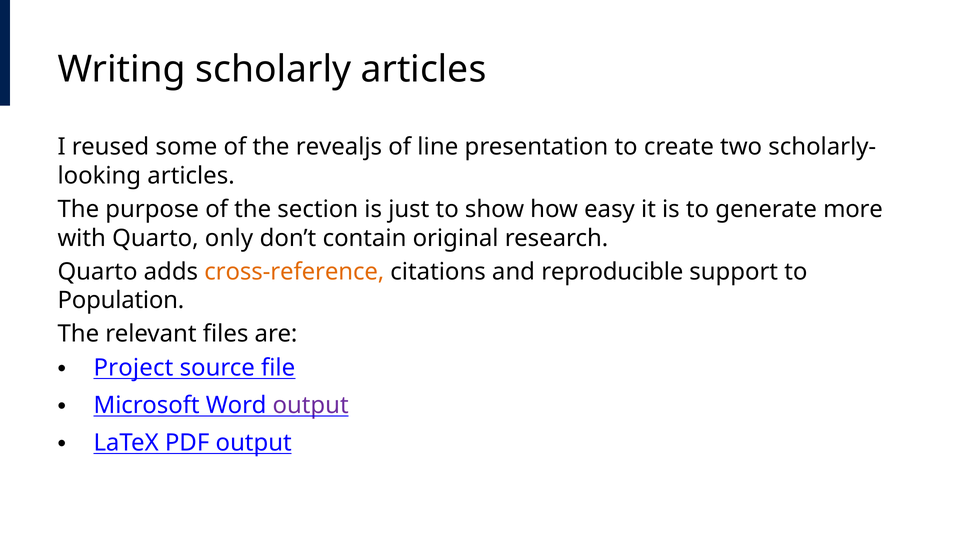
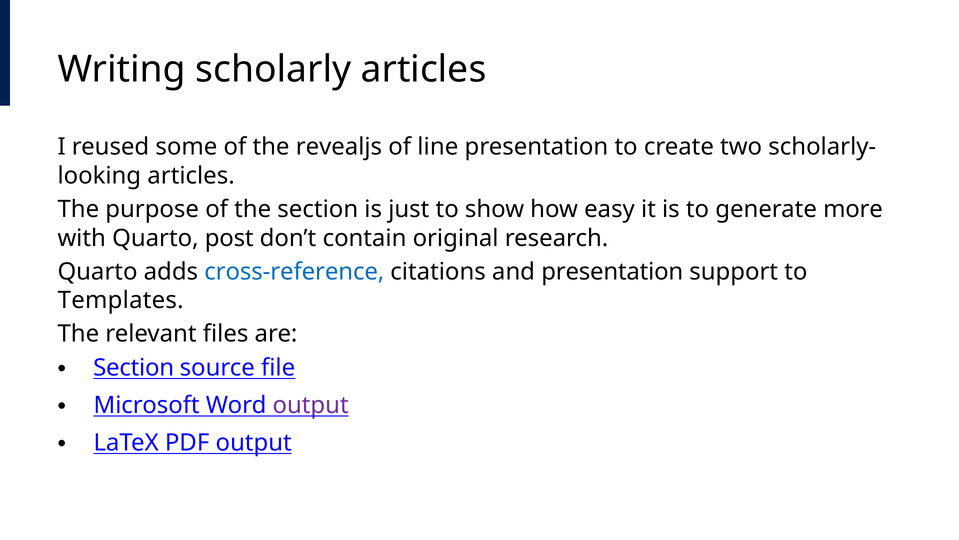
only: only -> post (229, 238)
cross-reference colour: orange -> blue (294, 271)
and reproducible: reproducible -> presentation (612, 271)
Population: Population -> Templates (121, 300)
Project: Project -> Section (134, 367)
